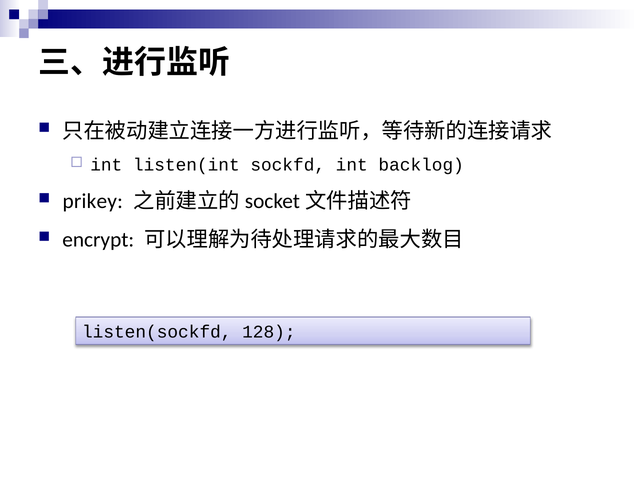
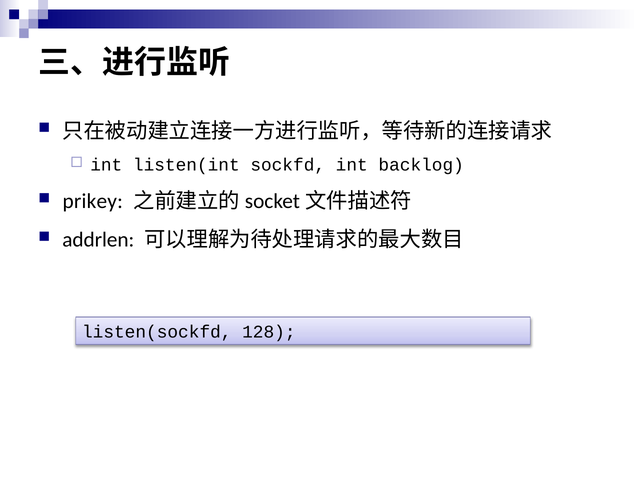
encrypt: encrypt -> addrlen (98, 240)
